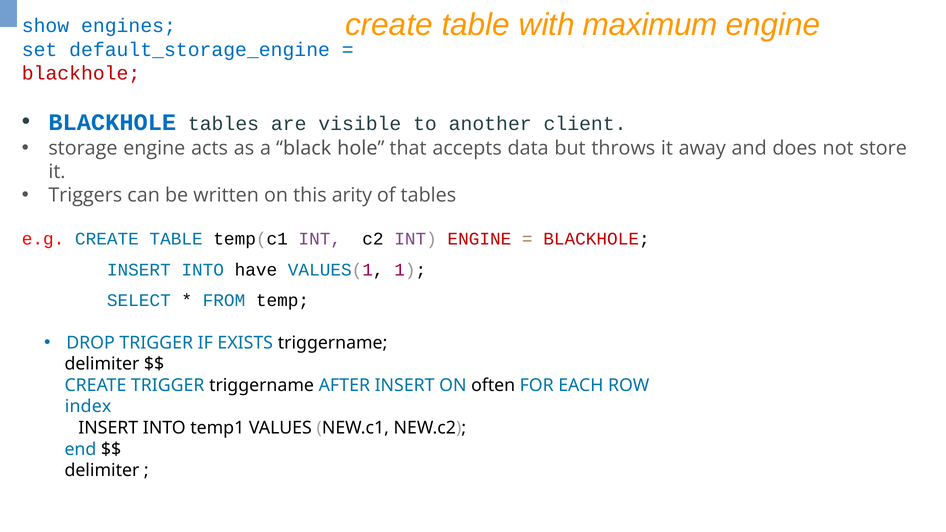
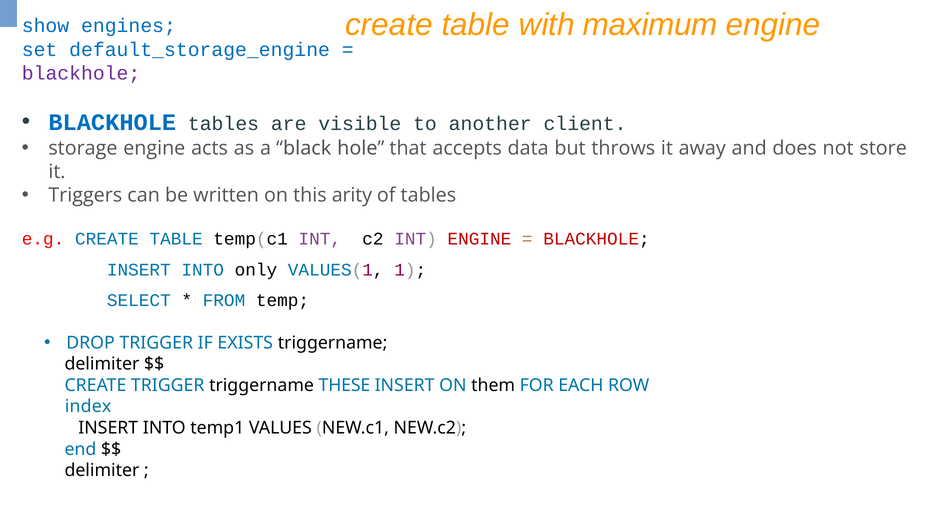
blackhole colour: red -> purple (81, 73)
have: have -> only (256, 270)
AFTER: AFTER -> THESE (344, 385)
often: often -> them (493, 385)
